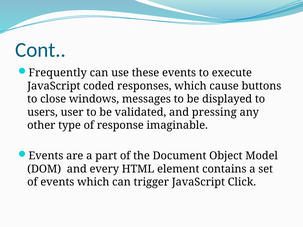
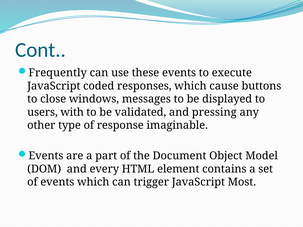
user: user -> with (72, 112)
Click: Click -> Most (242, 182)
